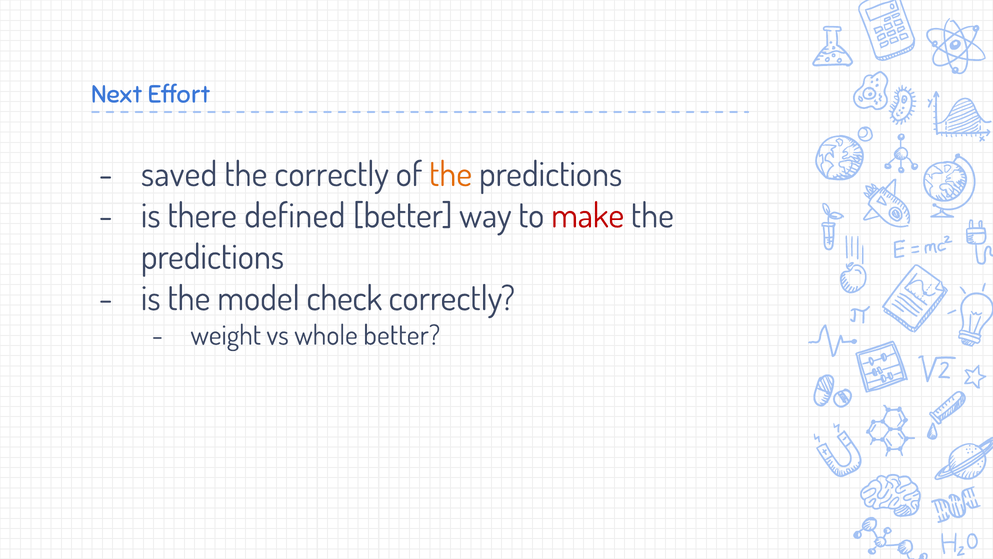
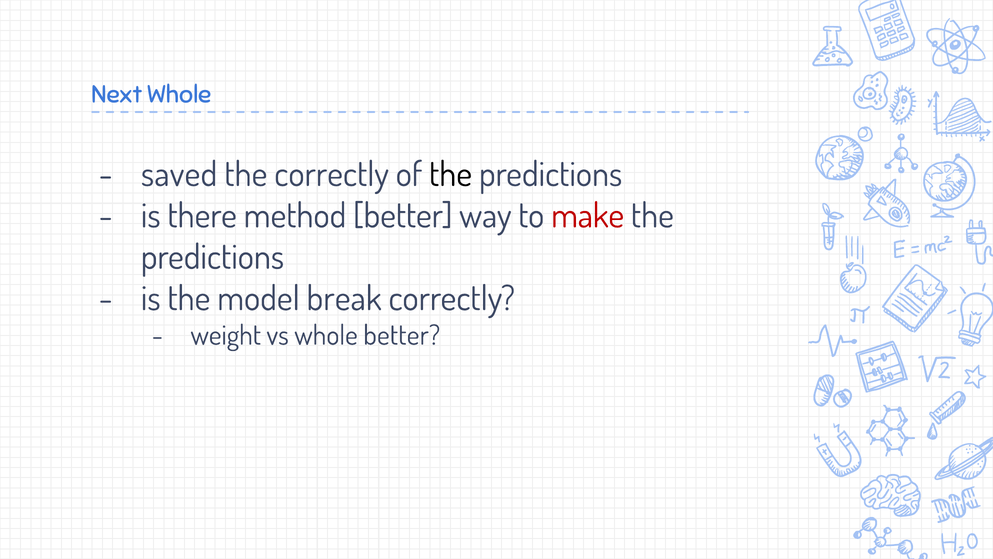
Next Effort: Effort -> Whole (179, 94)
the colour: orange -> black (451, 175)
defined: defined -> method (295, 216)
check: check -> break (344, 299)
